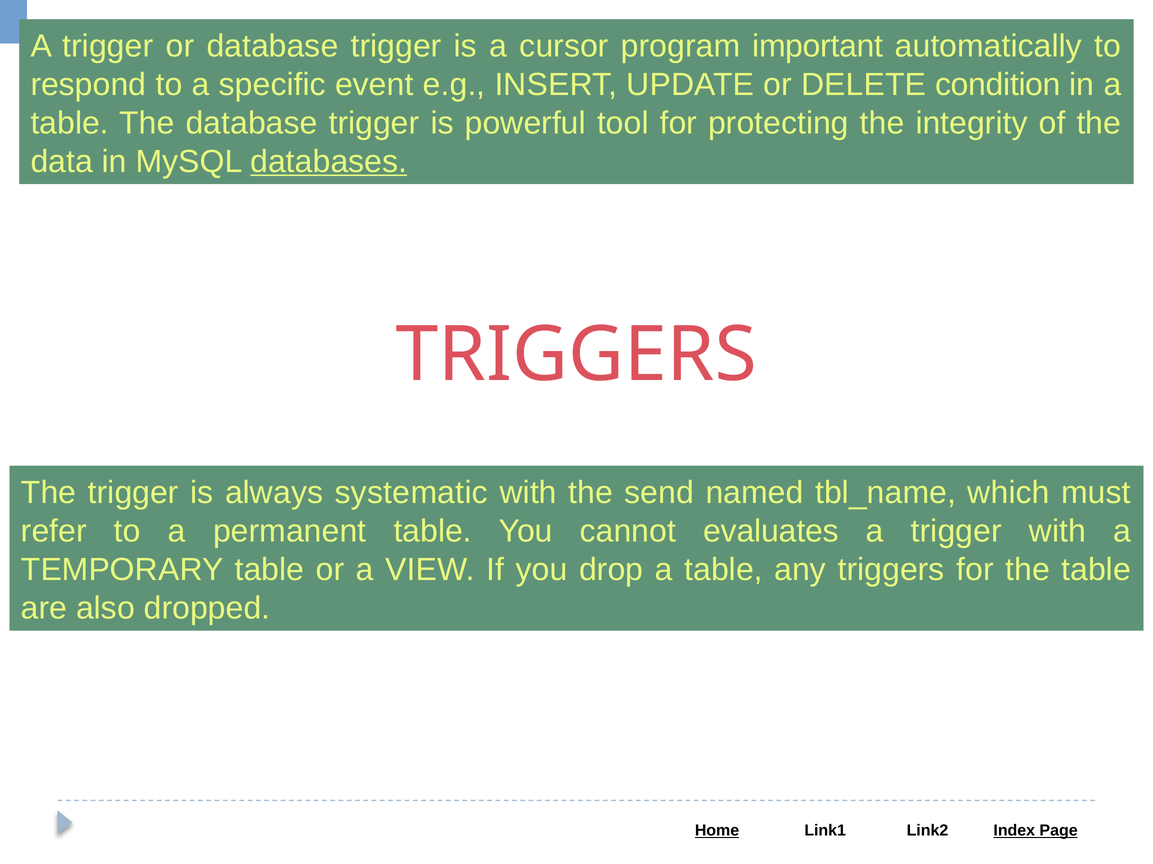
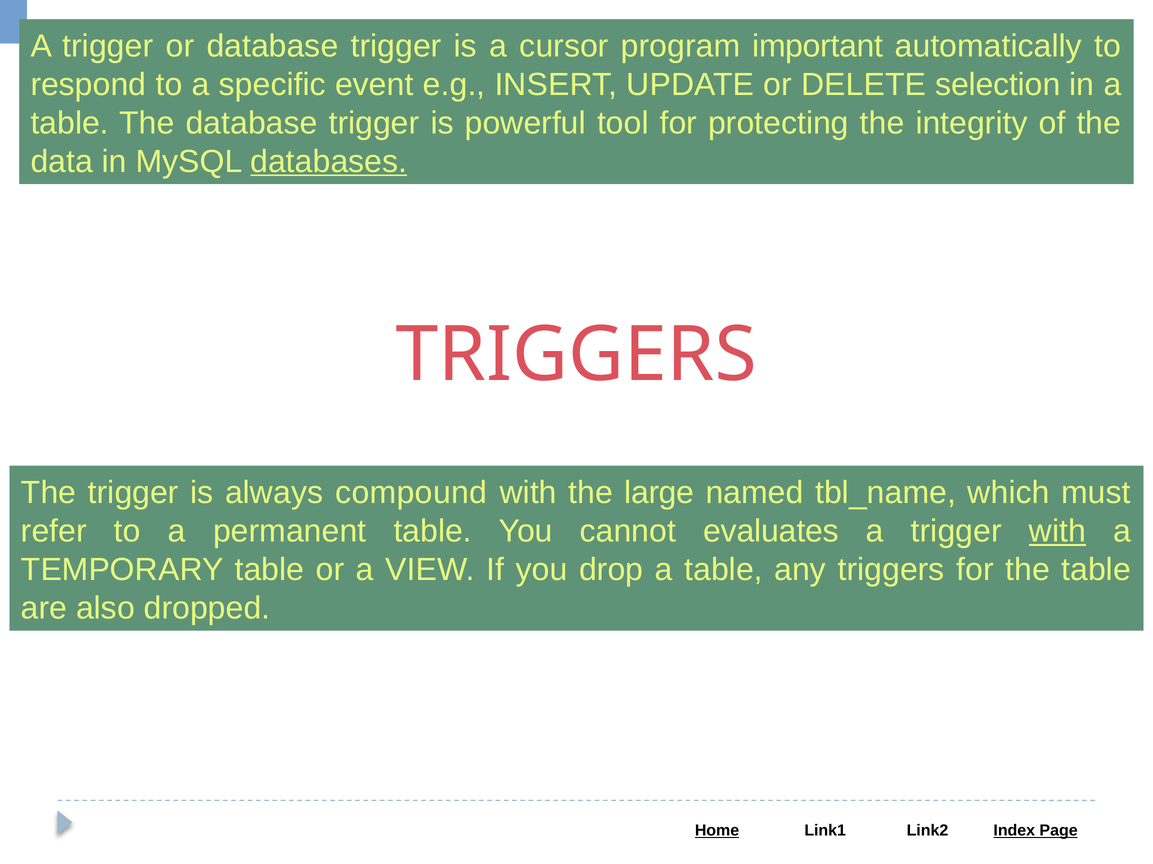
condition: condition -> selection (998, 85)
systematic: systematic -> compound (411, 493)
send: send -> large (659, 493)
with underline: none -> present (1057, 532)
